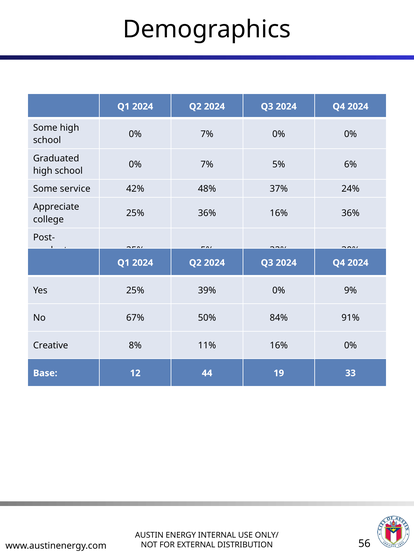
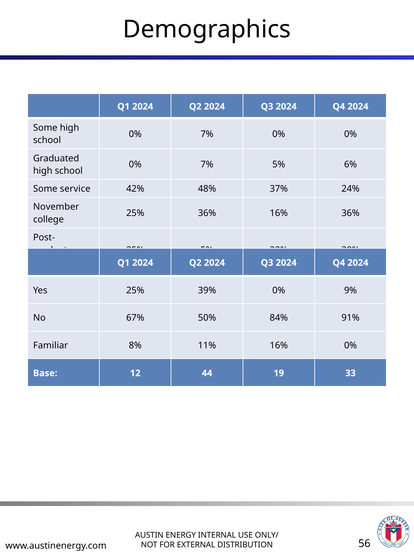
Appreciate: Appreciate -> November (56, 207)
Creative: Creative -> Familiar (51, 346)
